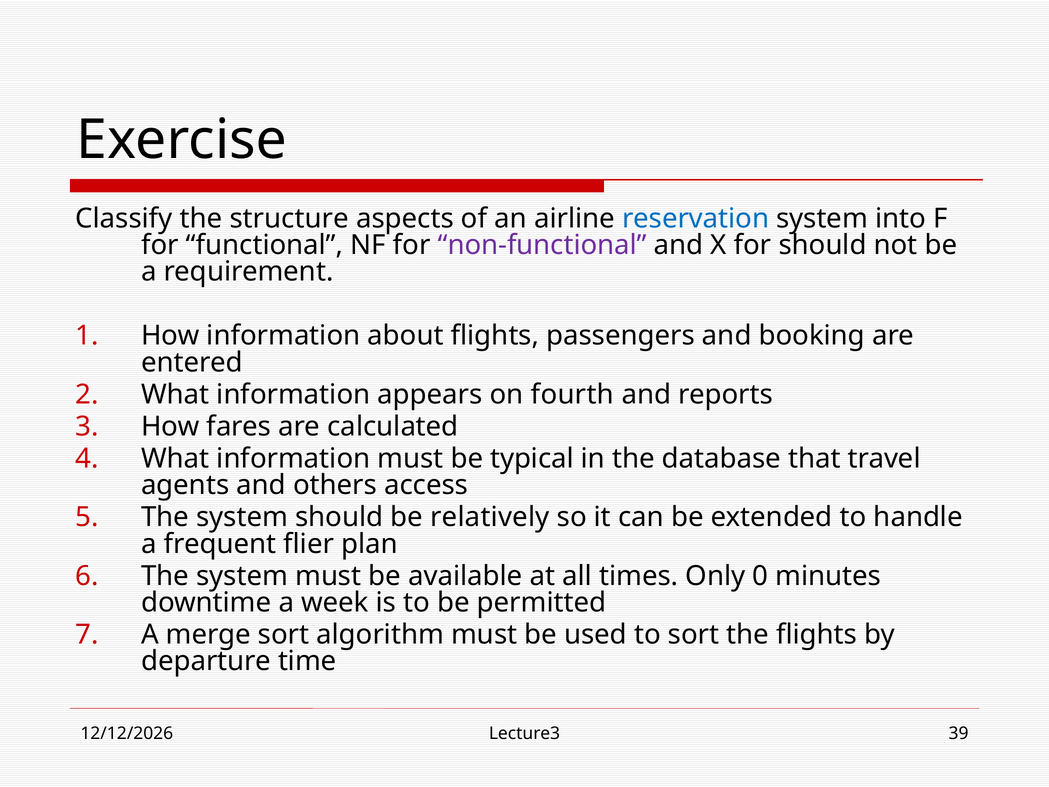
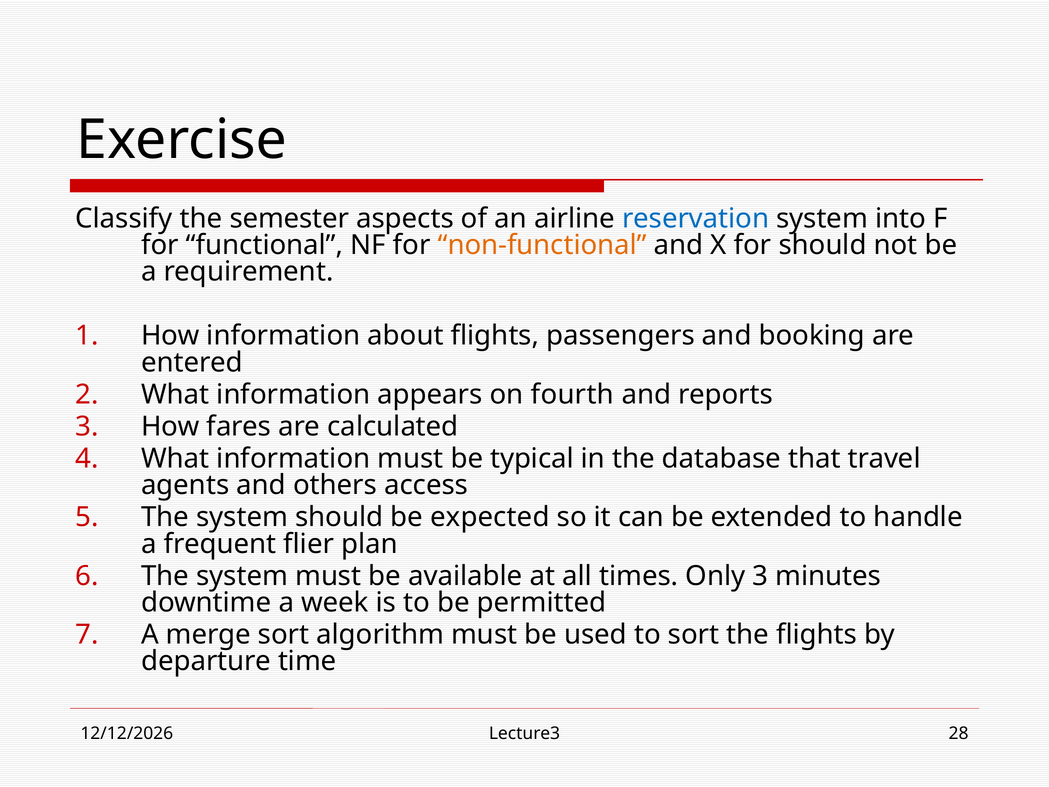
structure: structure -> semester (289, 218)
non-functional colour: purple -> orange (542, 245)
relatively: relatively -> expected (490, 517)
Only 0: 0 -> 3 (760, 576)
39: 39 -> 28 (959, 733)
